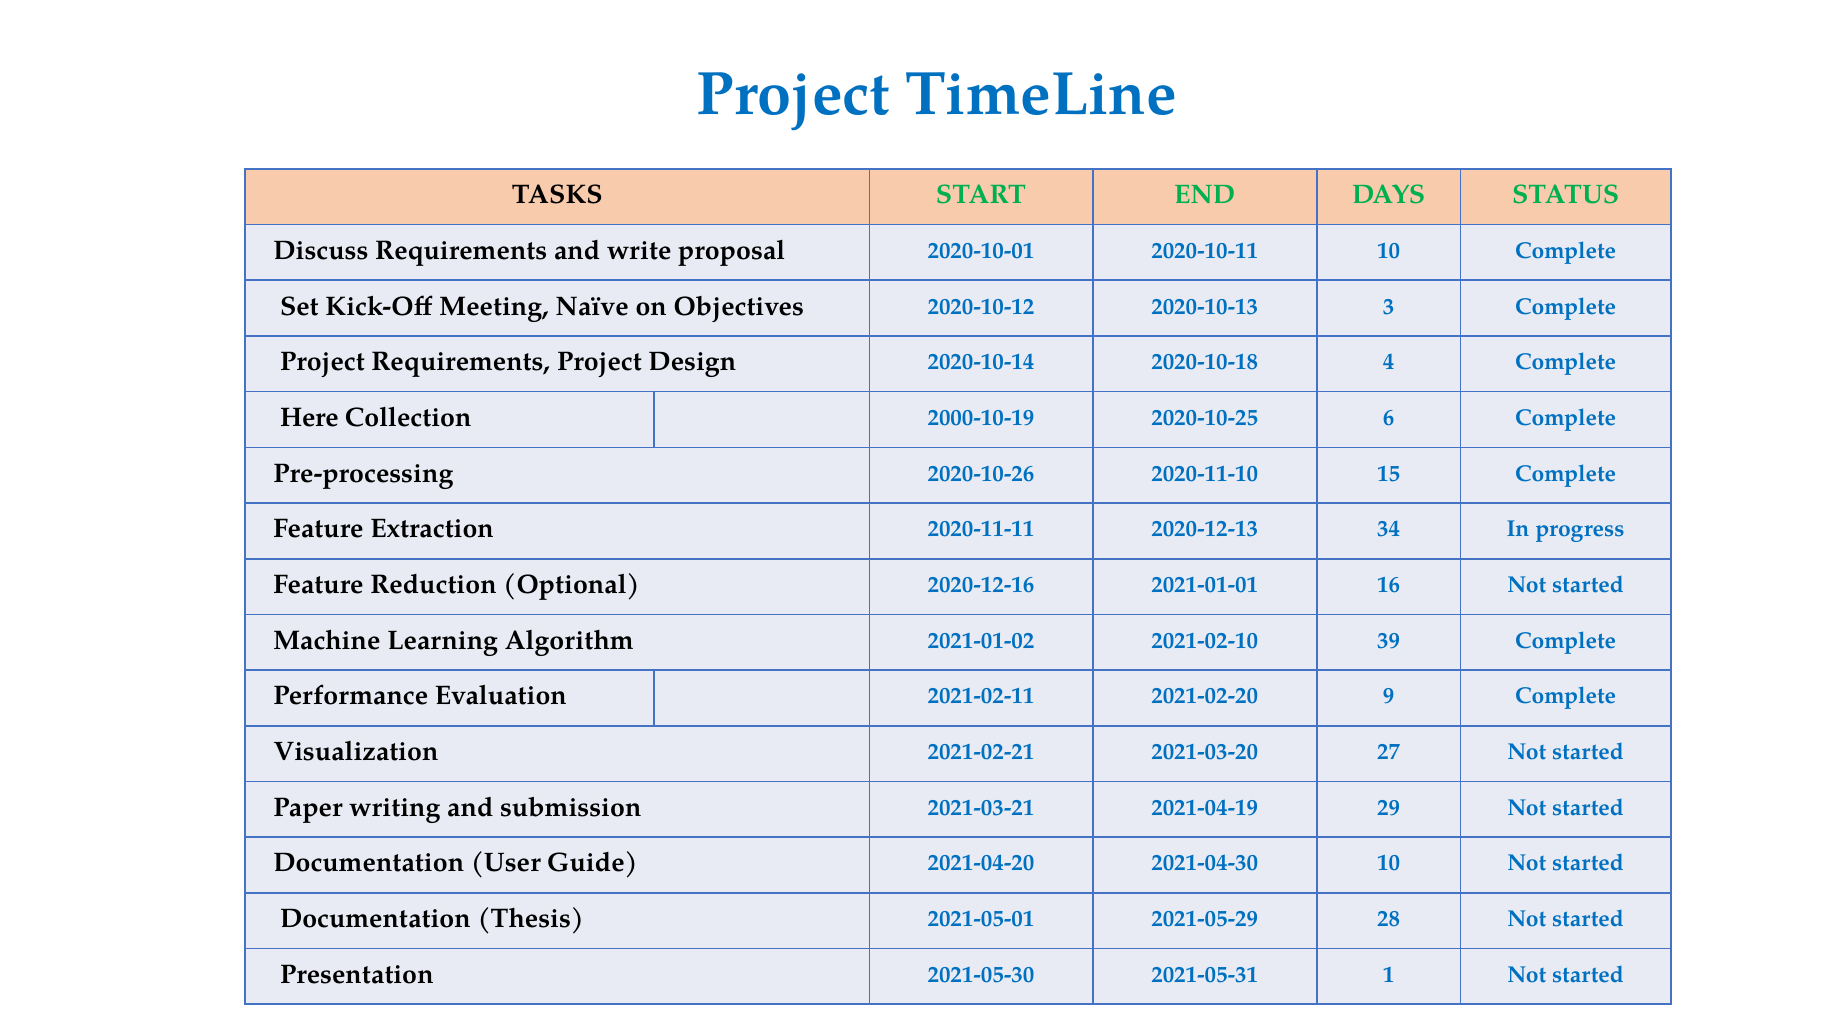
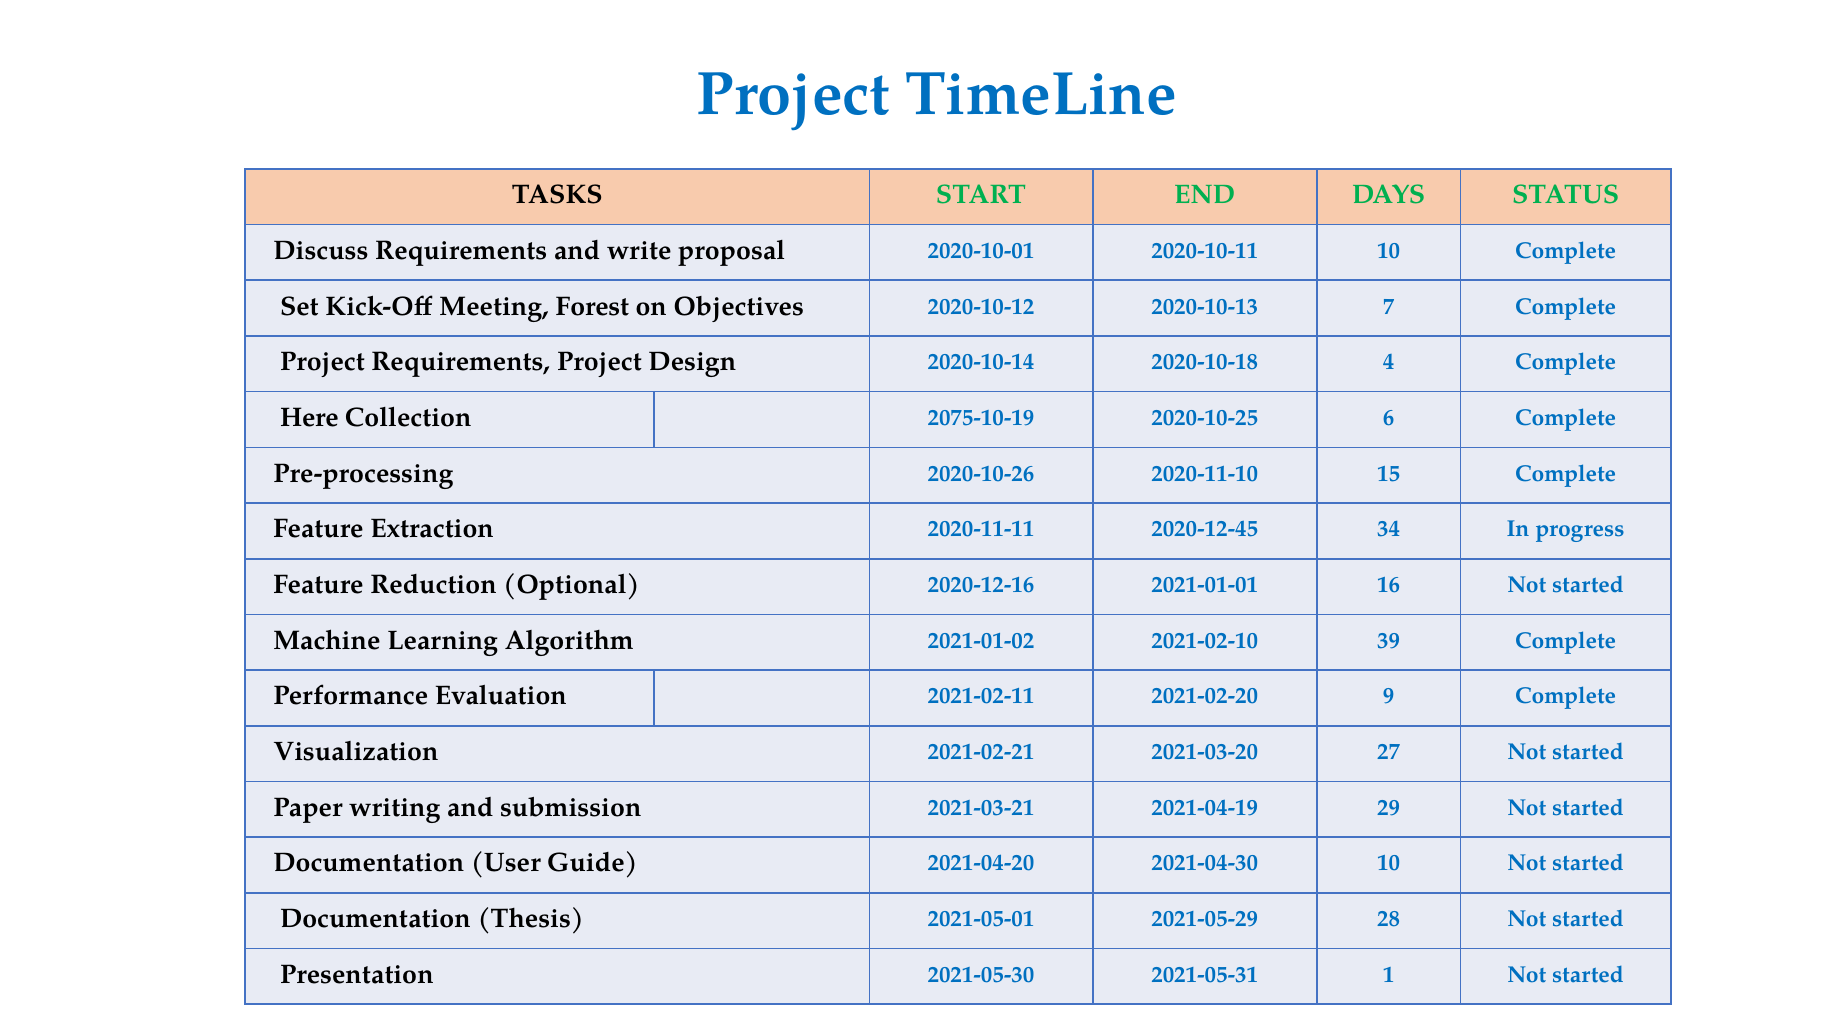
Naïve: Naïve -> Forest (592, 306)
3: 3 -> 7 (1389, 307)
2000-10-19: 2000-10-19 -> 2075-10-19 (981, 418)
2020-12-13: 2020-12-13 -> 2020-12-45 (1205, 529)
